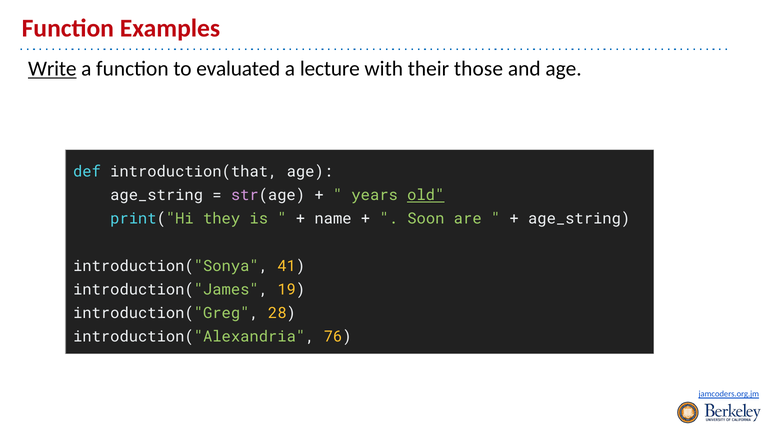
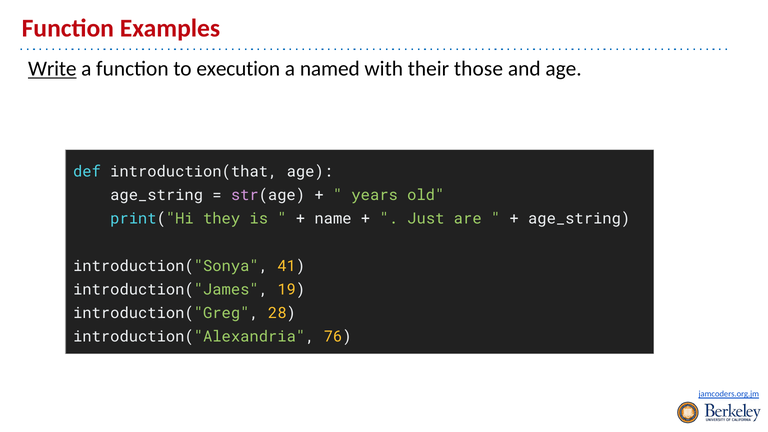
evaluated: evaluated -> execution (238, 69)
lecture: lecture -> named (330, 69)
old underline: present -> none (426, 195)
Soon: Soon -> Just (426, 219)
